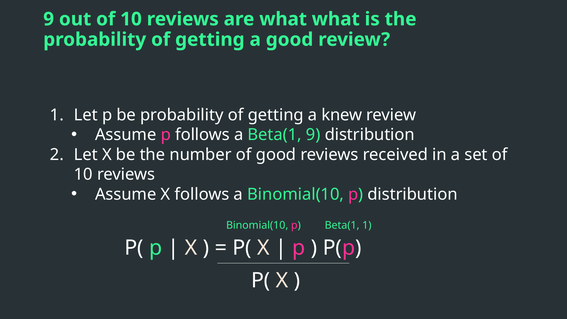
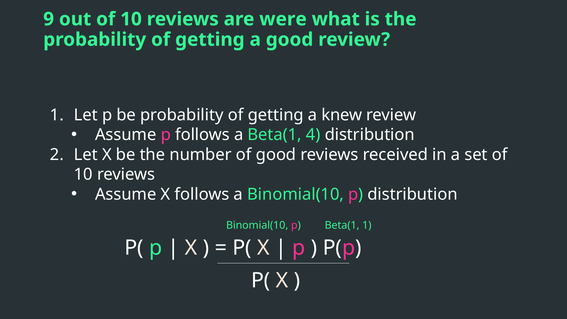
are what: what -> were (283, 19)
Beta(1 9: 9 -> 4 (313, 135)
